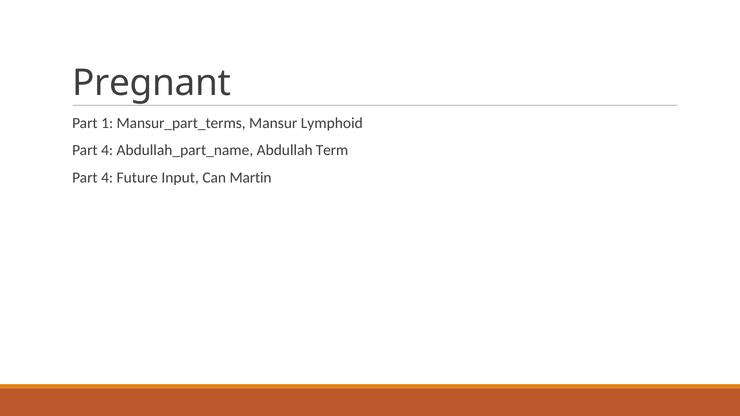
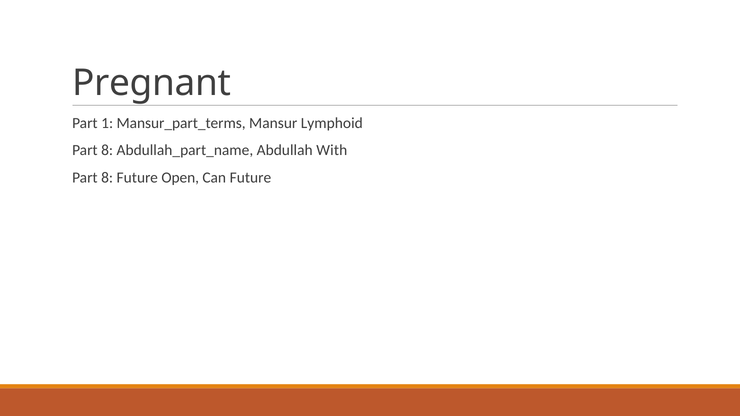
4: 4 -> 8 (107, 150)
Term: Term -> With (332, 150)
4: 4 -> 8 (107, 178)
Input: Input -> Open (180, 178)
Can Martin: Martin -> Future (250, 178)
